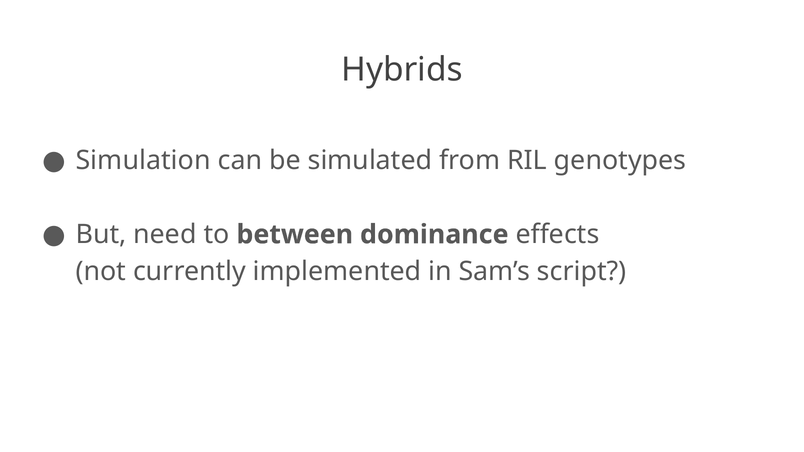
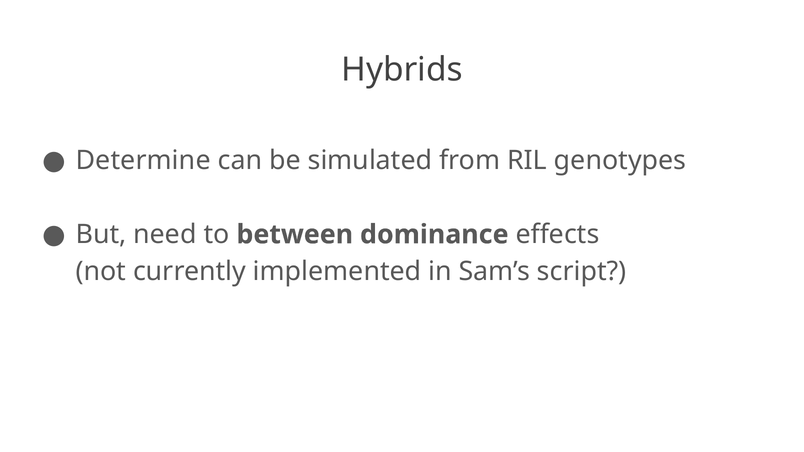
Simulation: Simulation -> Determine (143, 161)
